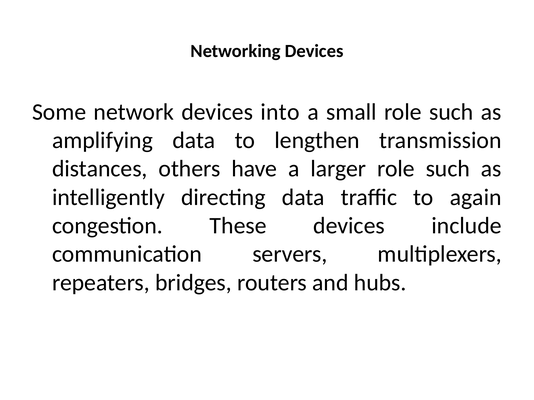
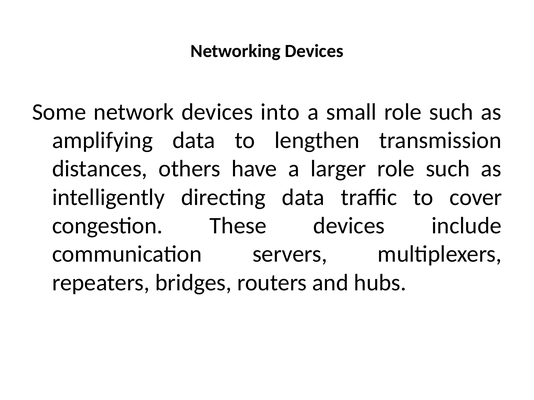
again: again -> cover (476, 197)
